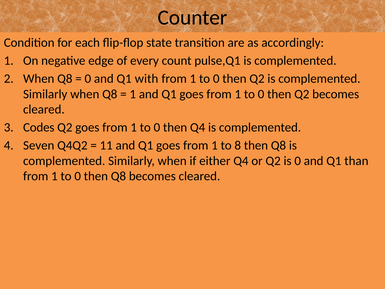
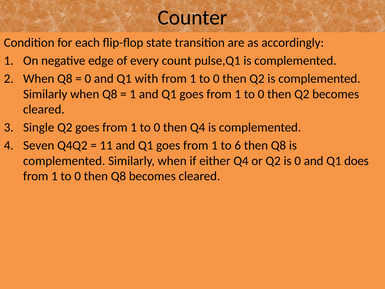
Codes: Codes -> Single (39, 127)
8: 8 -> 6 (238, 145)
than: than -> does (356, 161)
